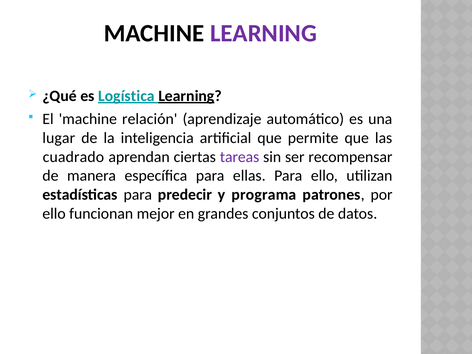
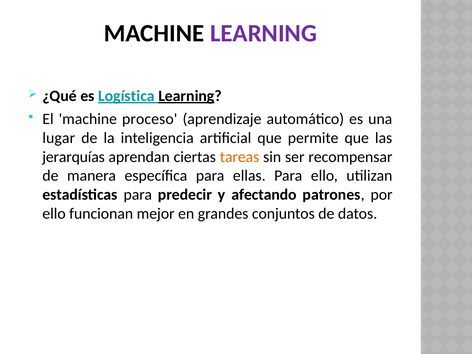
relación: relación -> proceso (150, 119)
cuadrado: cuadrado -> jerarquías (74, 157)
tareas colour: purple -> orange (240, 157)
programa: programa -> afectando (264, 195)
